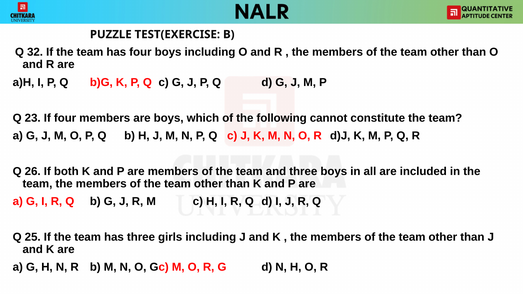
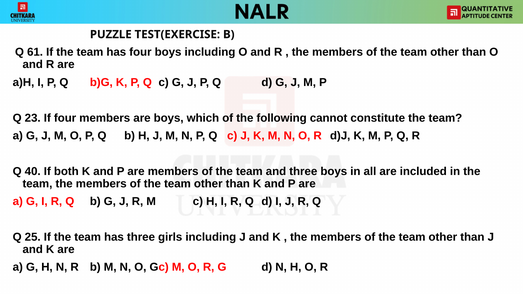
32: 32 -> 61 (35, 52)
26: 26 -> 40 (33, 171)
